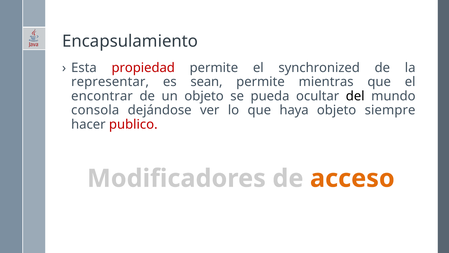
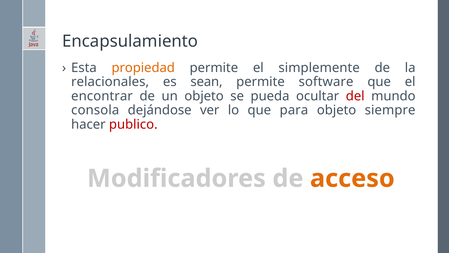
propiedad colour: red -> orange (143, 68)
synchronized: synchronized -> simplemente (319, 68)
representar: representar -> relacionales (110, 82)
mientras: mientras -> software (326, 82)
del colour: black -> red (355, 96)
haya: haya -> para (294, 110)
